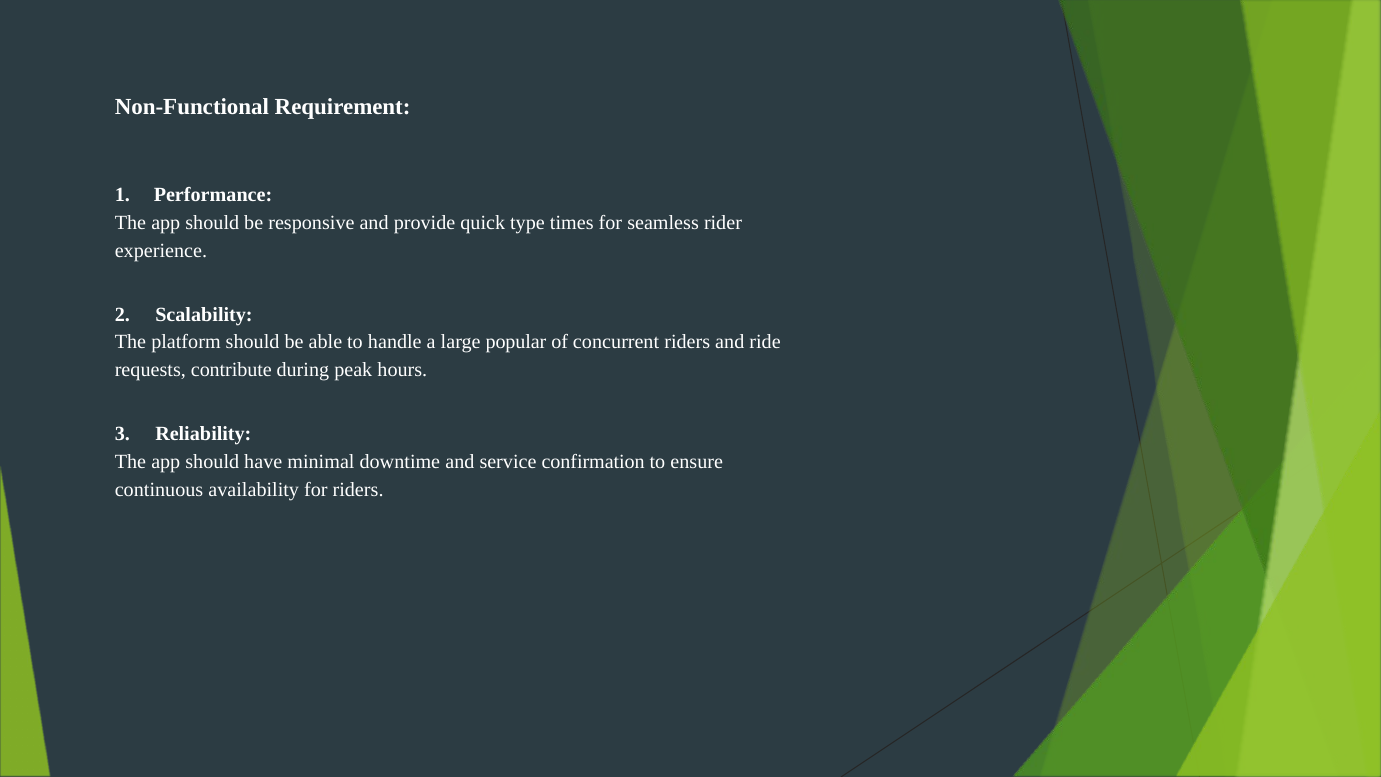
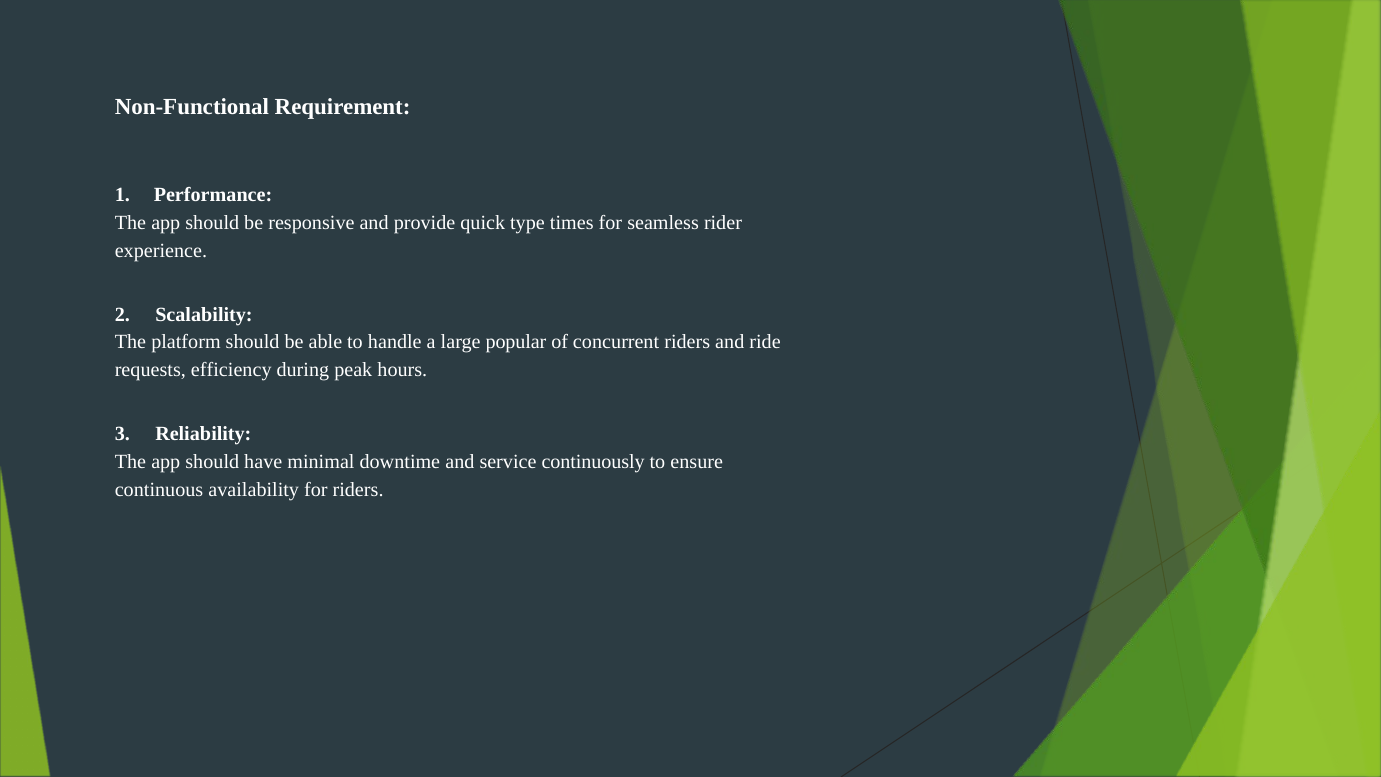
contribute: contribute -> efficiency (231, 370)
confirmation: confirmation -> continuously (593, 462)
